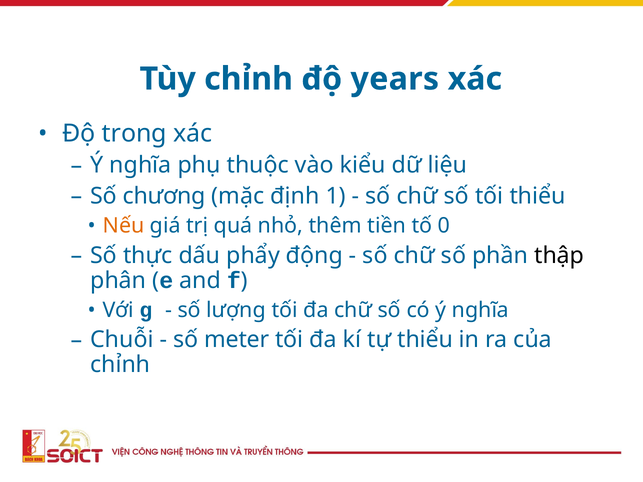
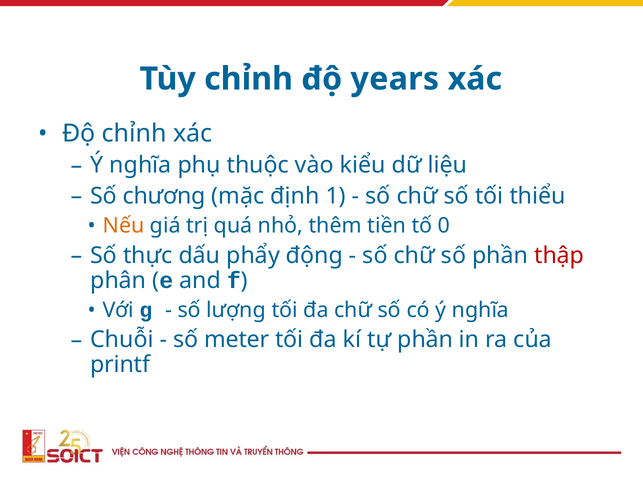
Độ trong: trong -> chỉnh (134, 133)
thập colour: black -> red (559, 256)
tự thiểu: thiểu -> phần (425, 340)
chỉnh: chỉnh -> printf (120, 365)
